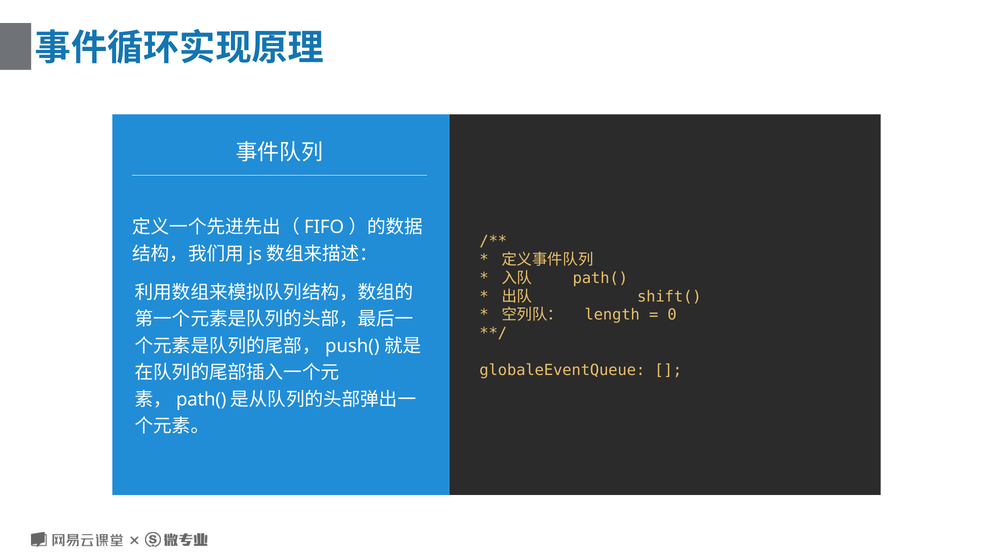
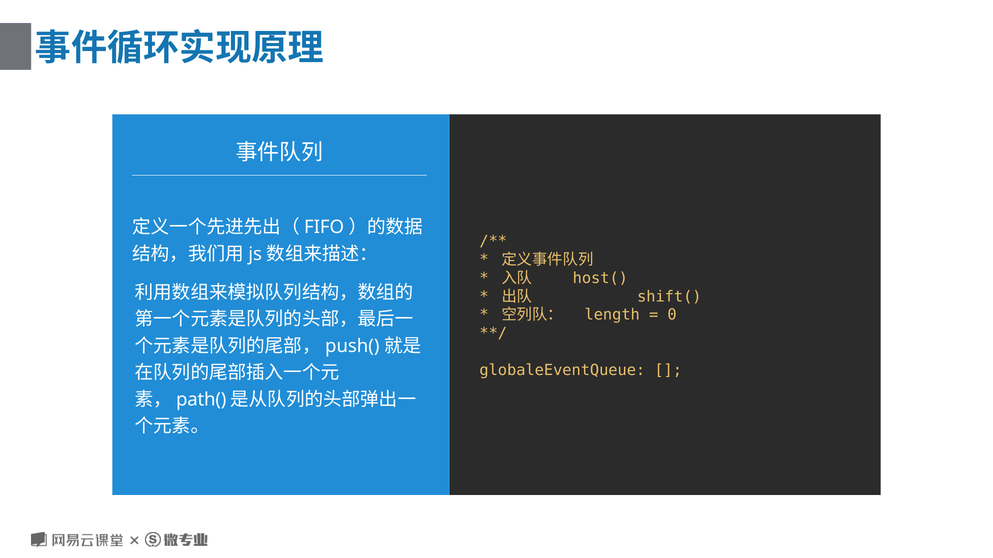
path(: path( -> host( (600, 278)
